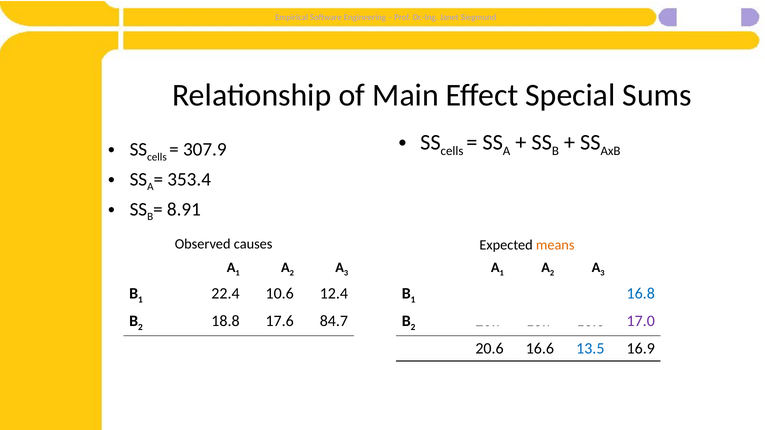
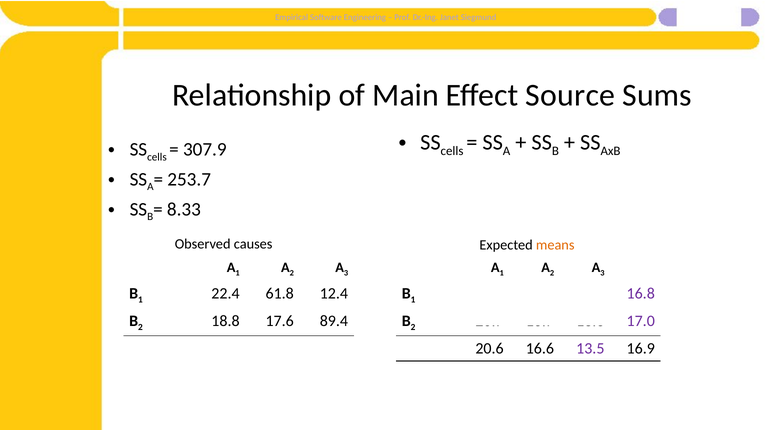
Special: Special -> Source (570, 95)
353.4: 353.4 -> 253.7 (189, 179)
8.91: 8.91 -> 8.33 (184, 209)
10.6: 10.6 -> 61.8 (280, 294)
16.8 colour: blue -> purple (641, 294)
84.7: 84.7 -> 89.4 (334, 321)
13.5 colour: blue -> purple (590, 349)
